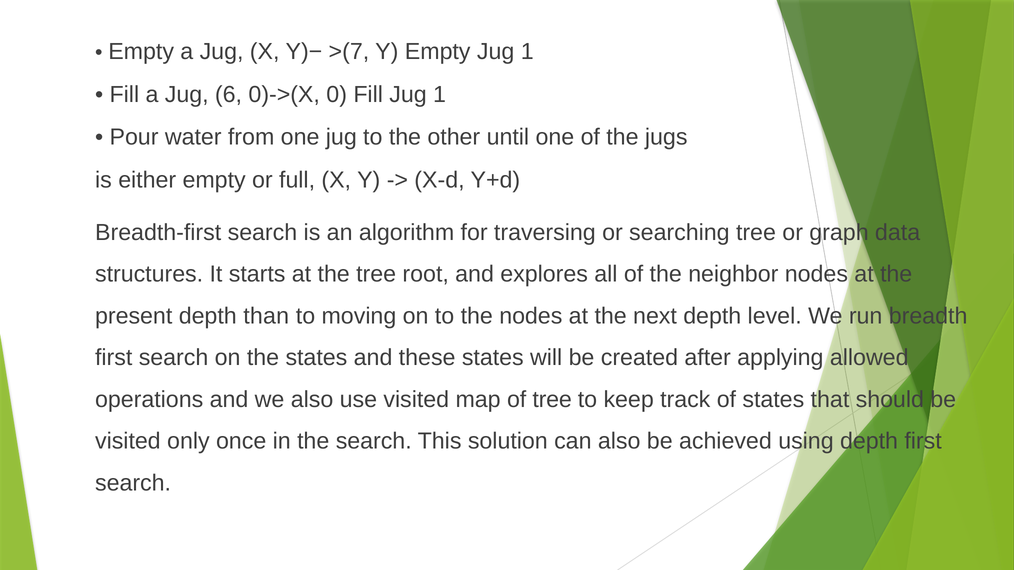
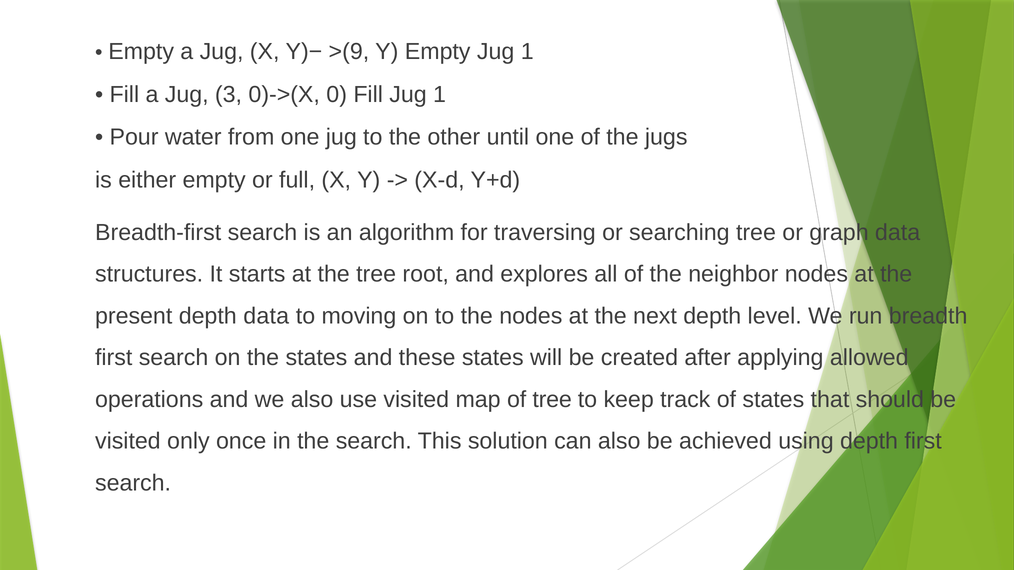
>(7: >(7 -> >(9 (349, 52)
6: 6 -> 3 (229, 95)
depth than: than -> data (266, 316)
